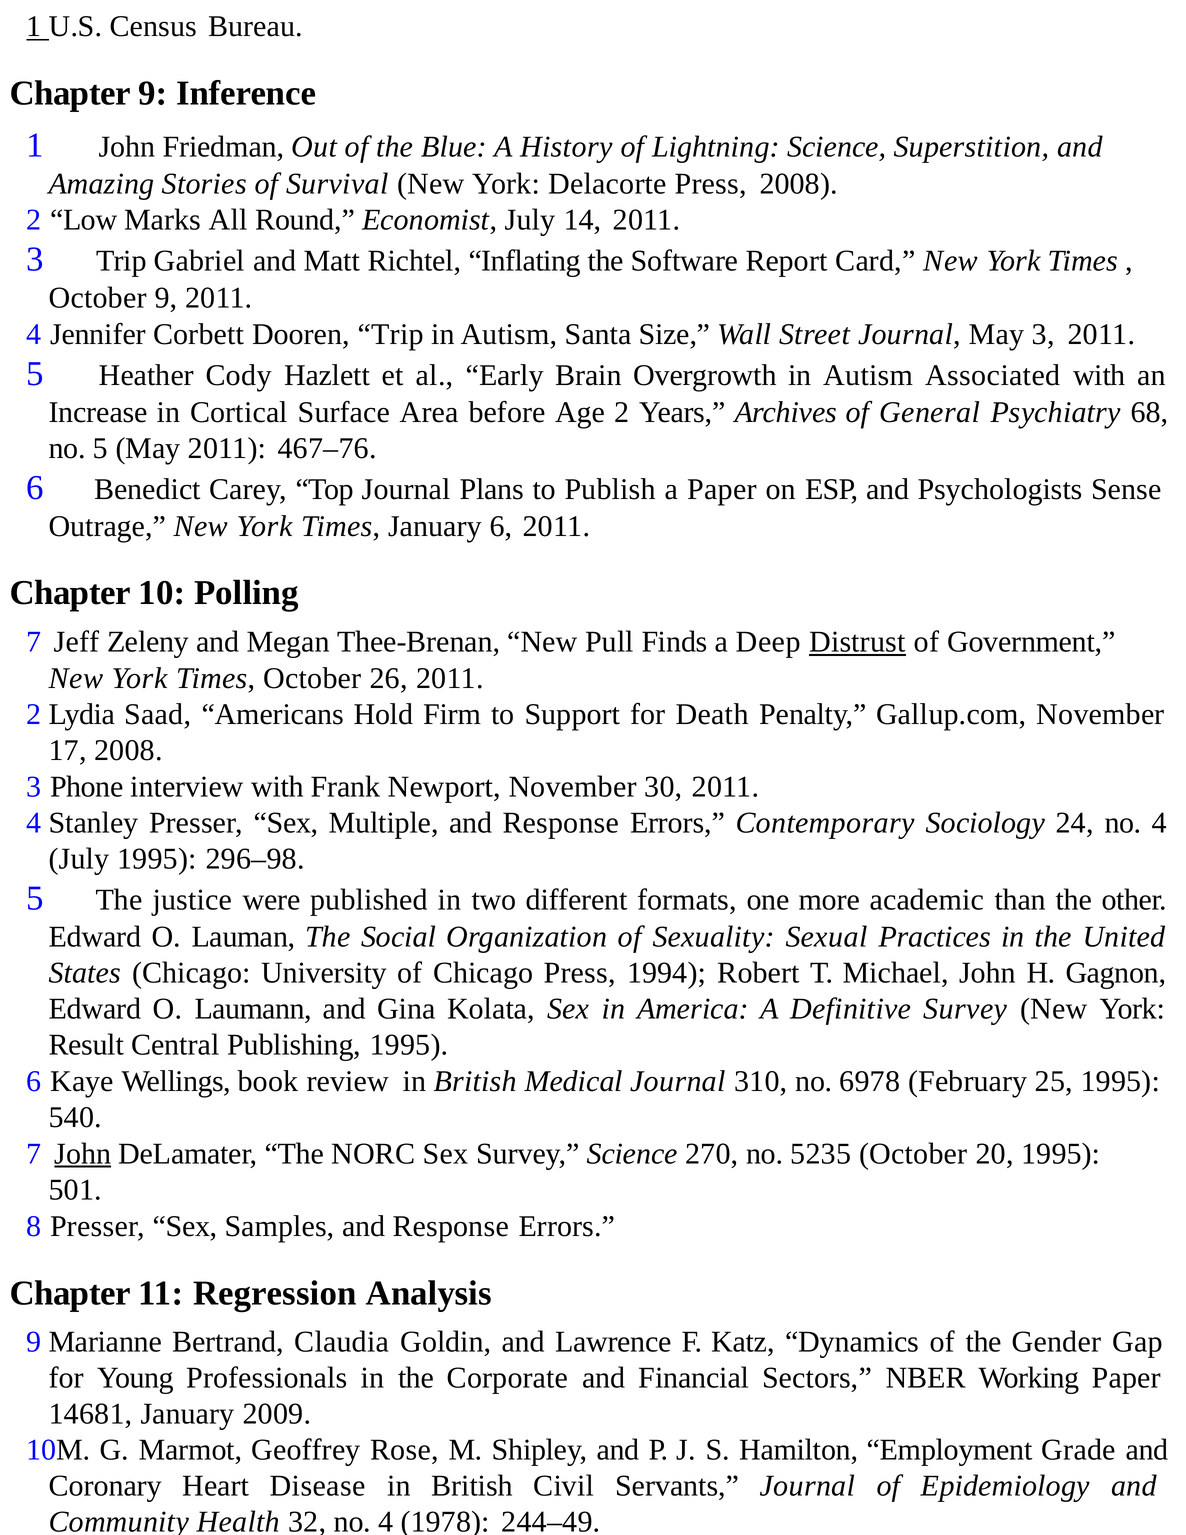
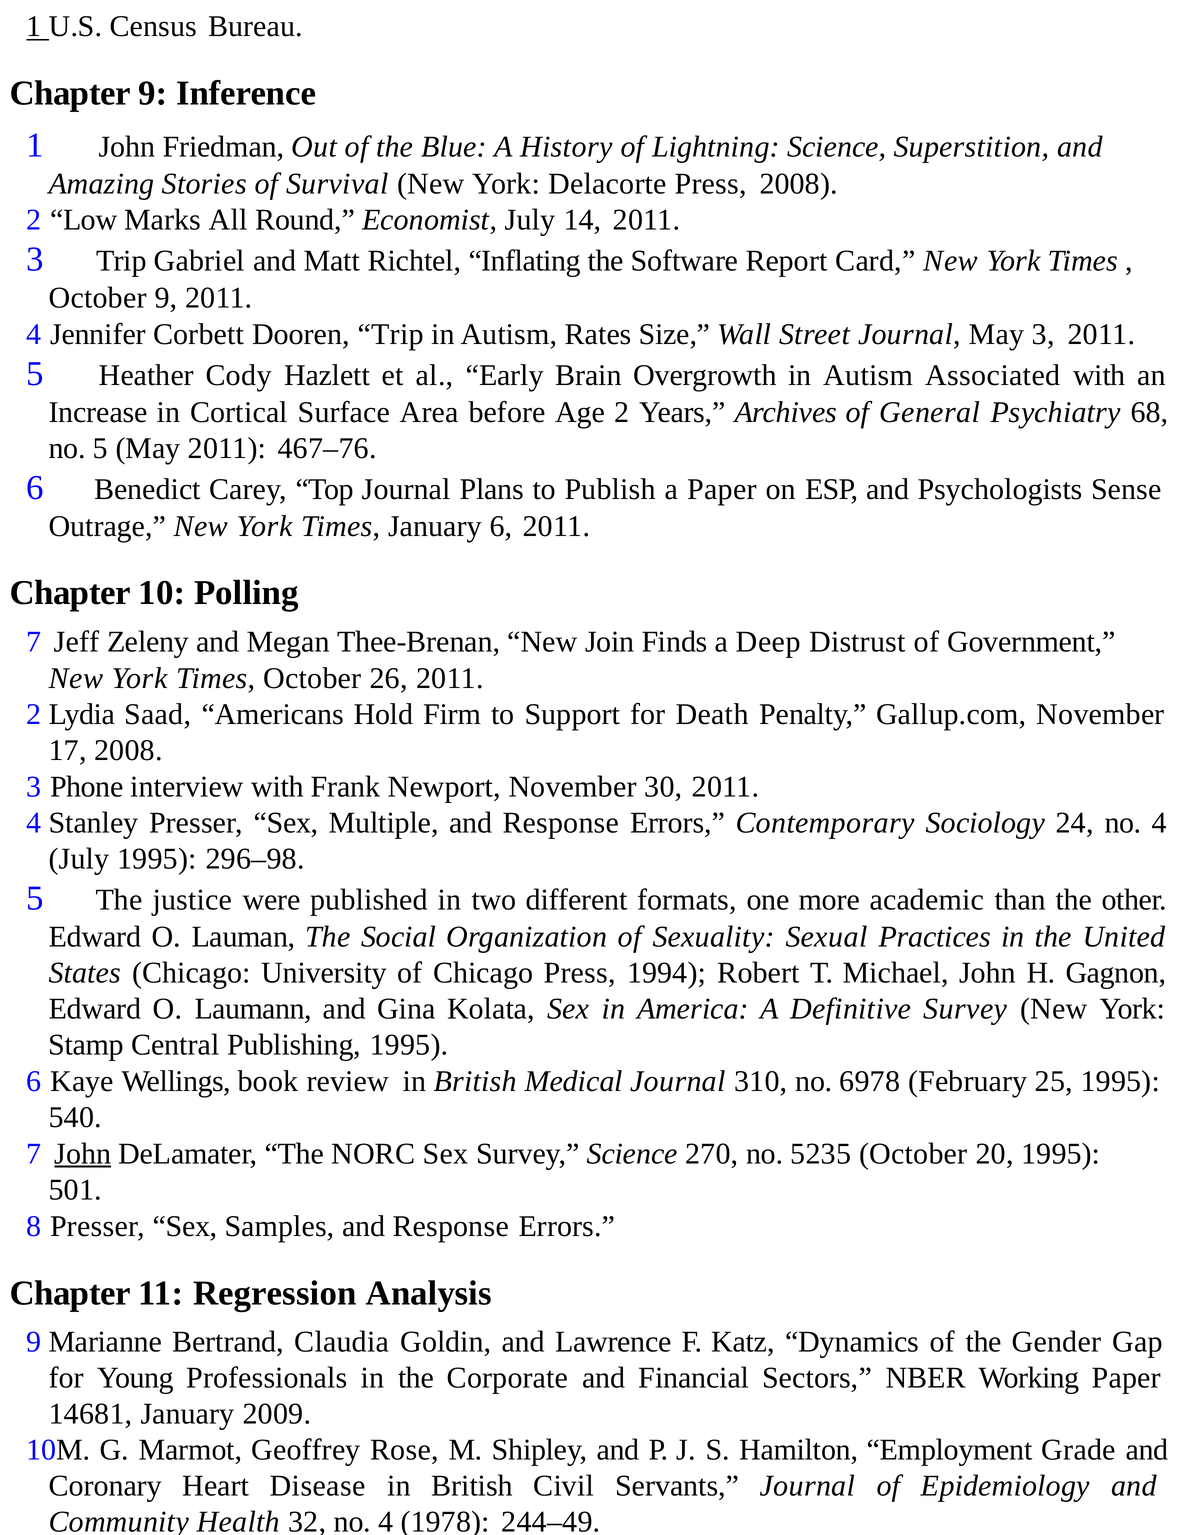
Santa: Santa -> Rates (598, 334)
Pull: Pull -> Join (610, 642)
Distrust underline: present -> none (857, 642)
Result: Result -> Stamp (86, 1045)
